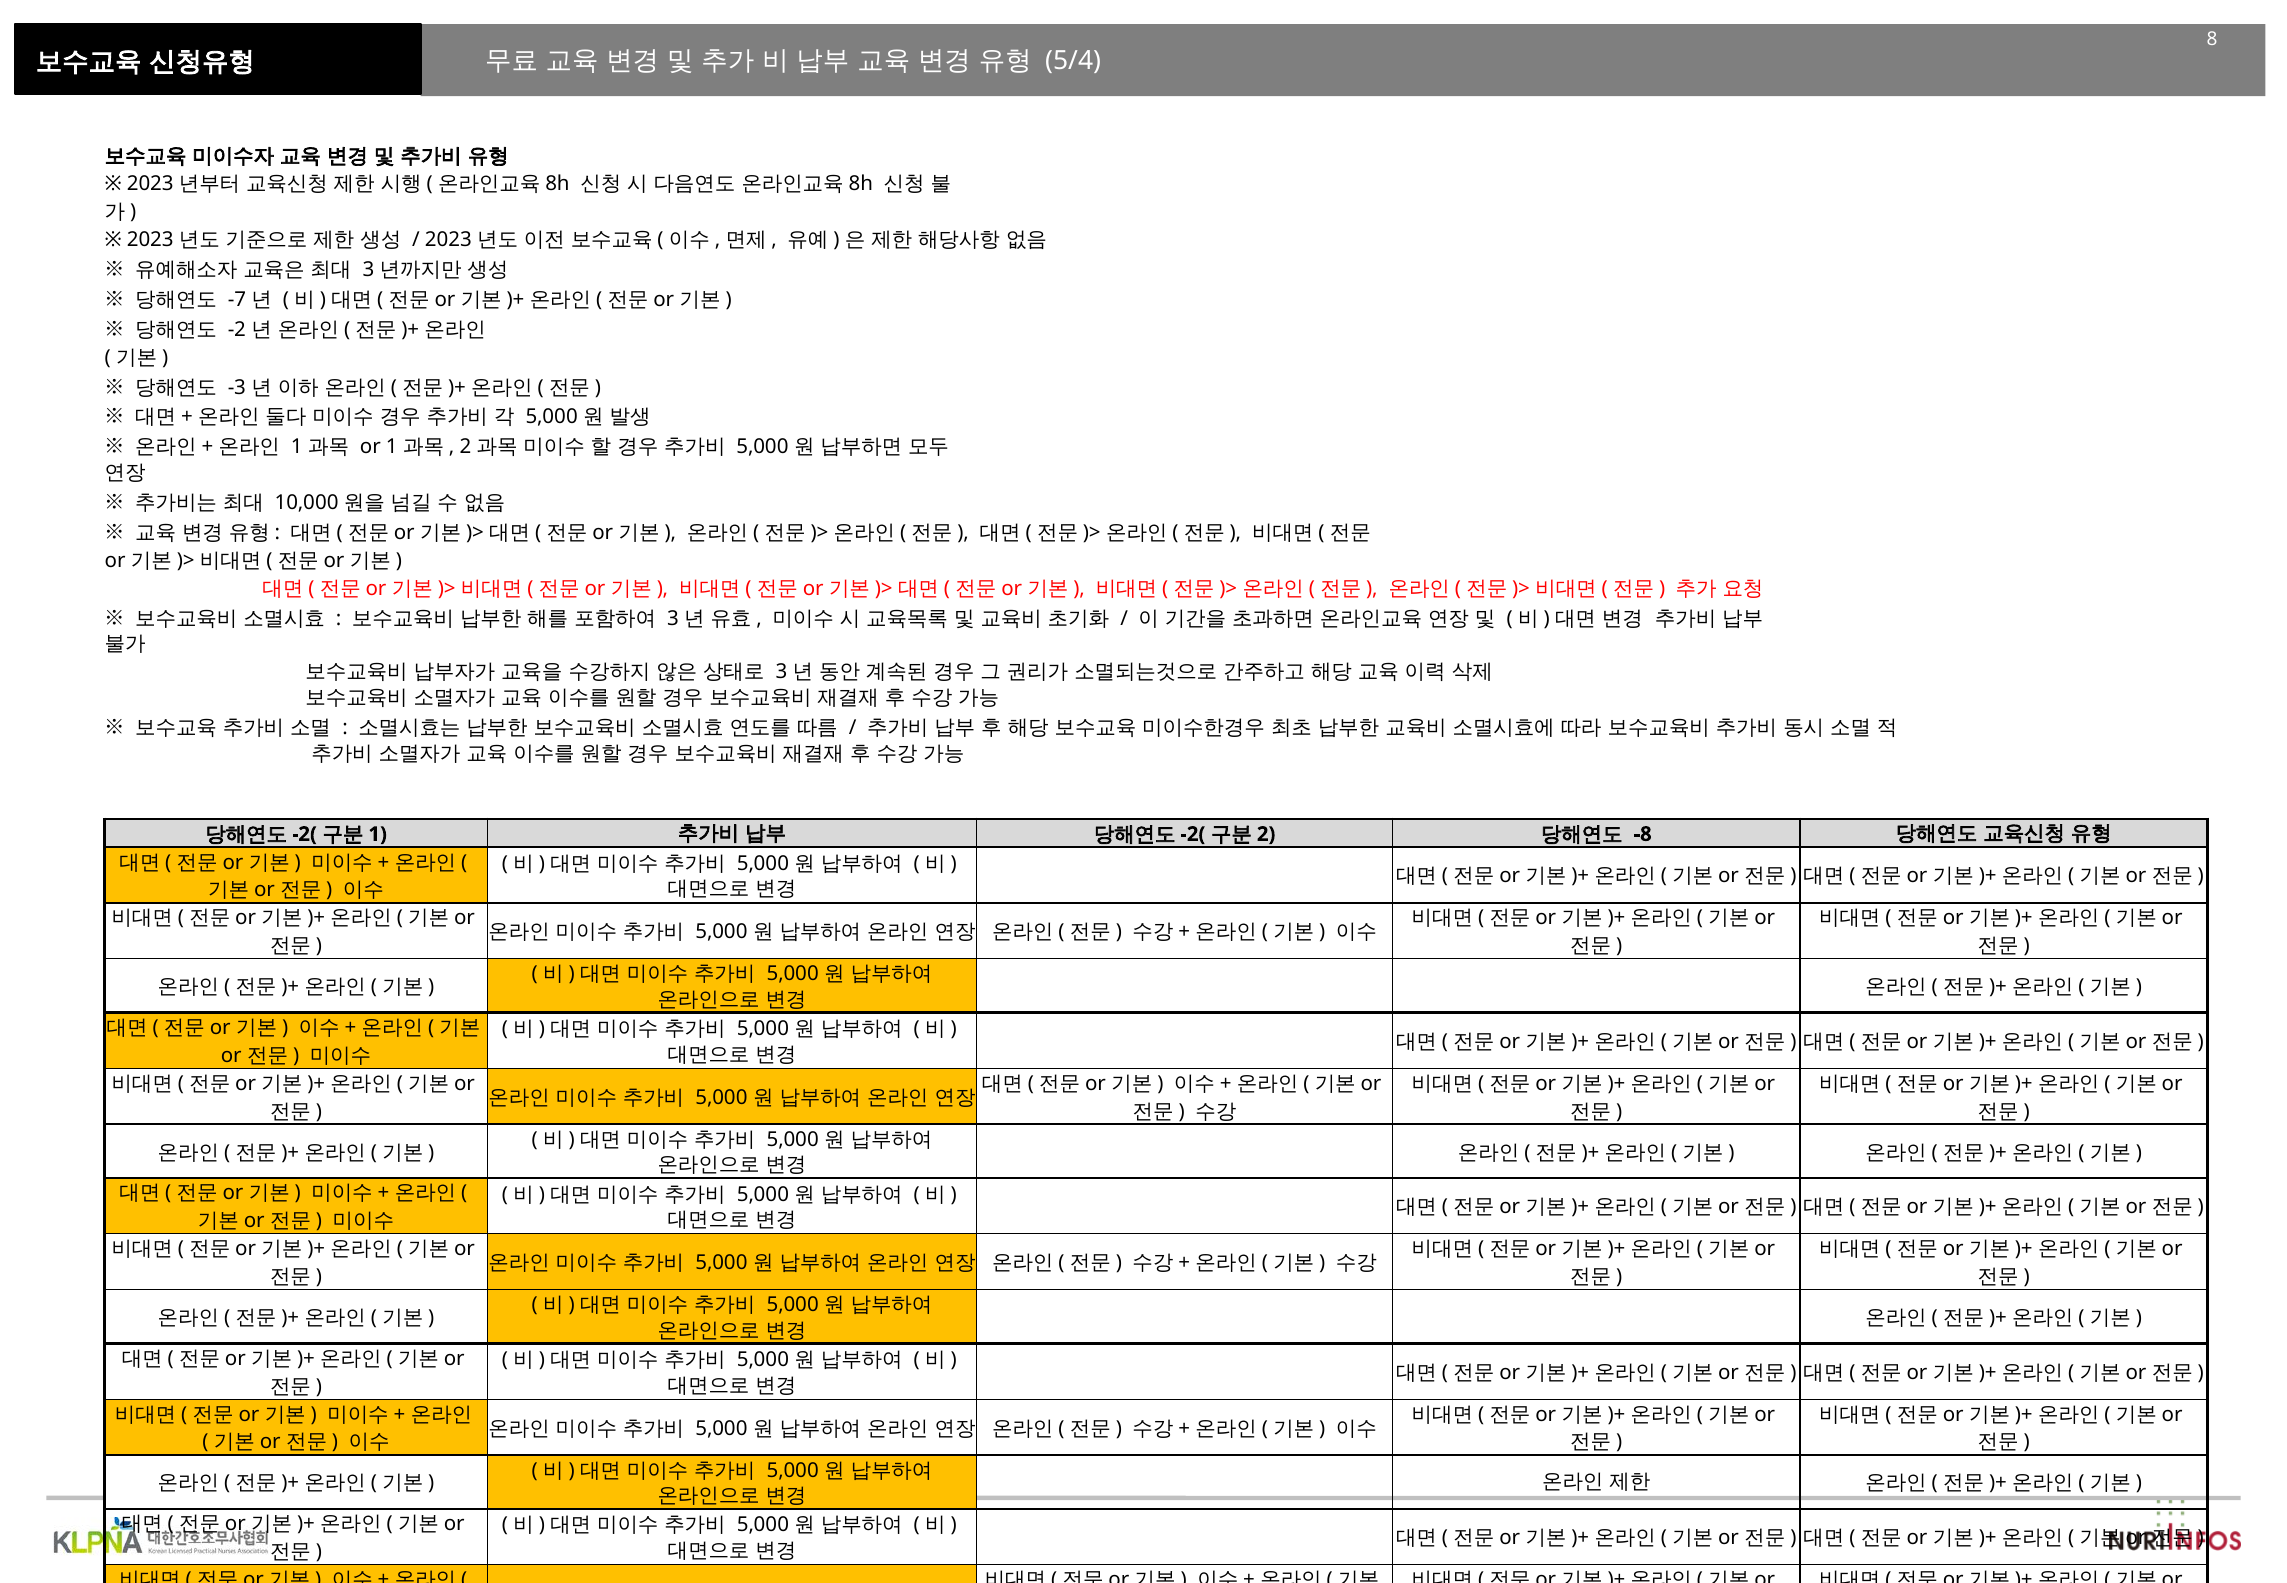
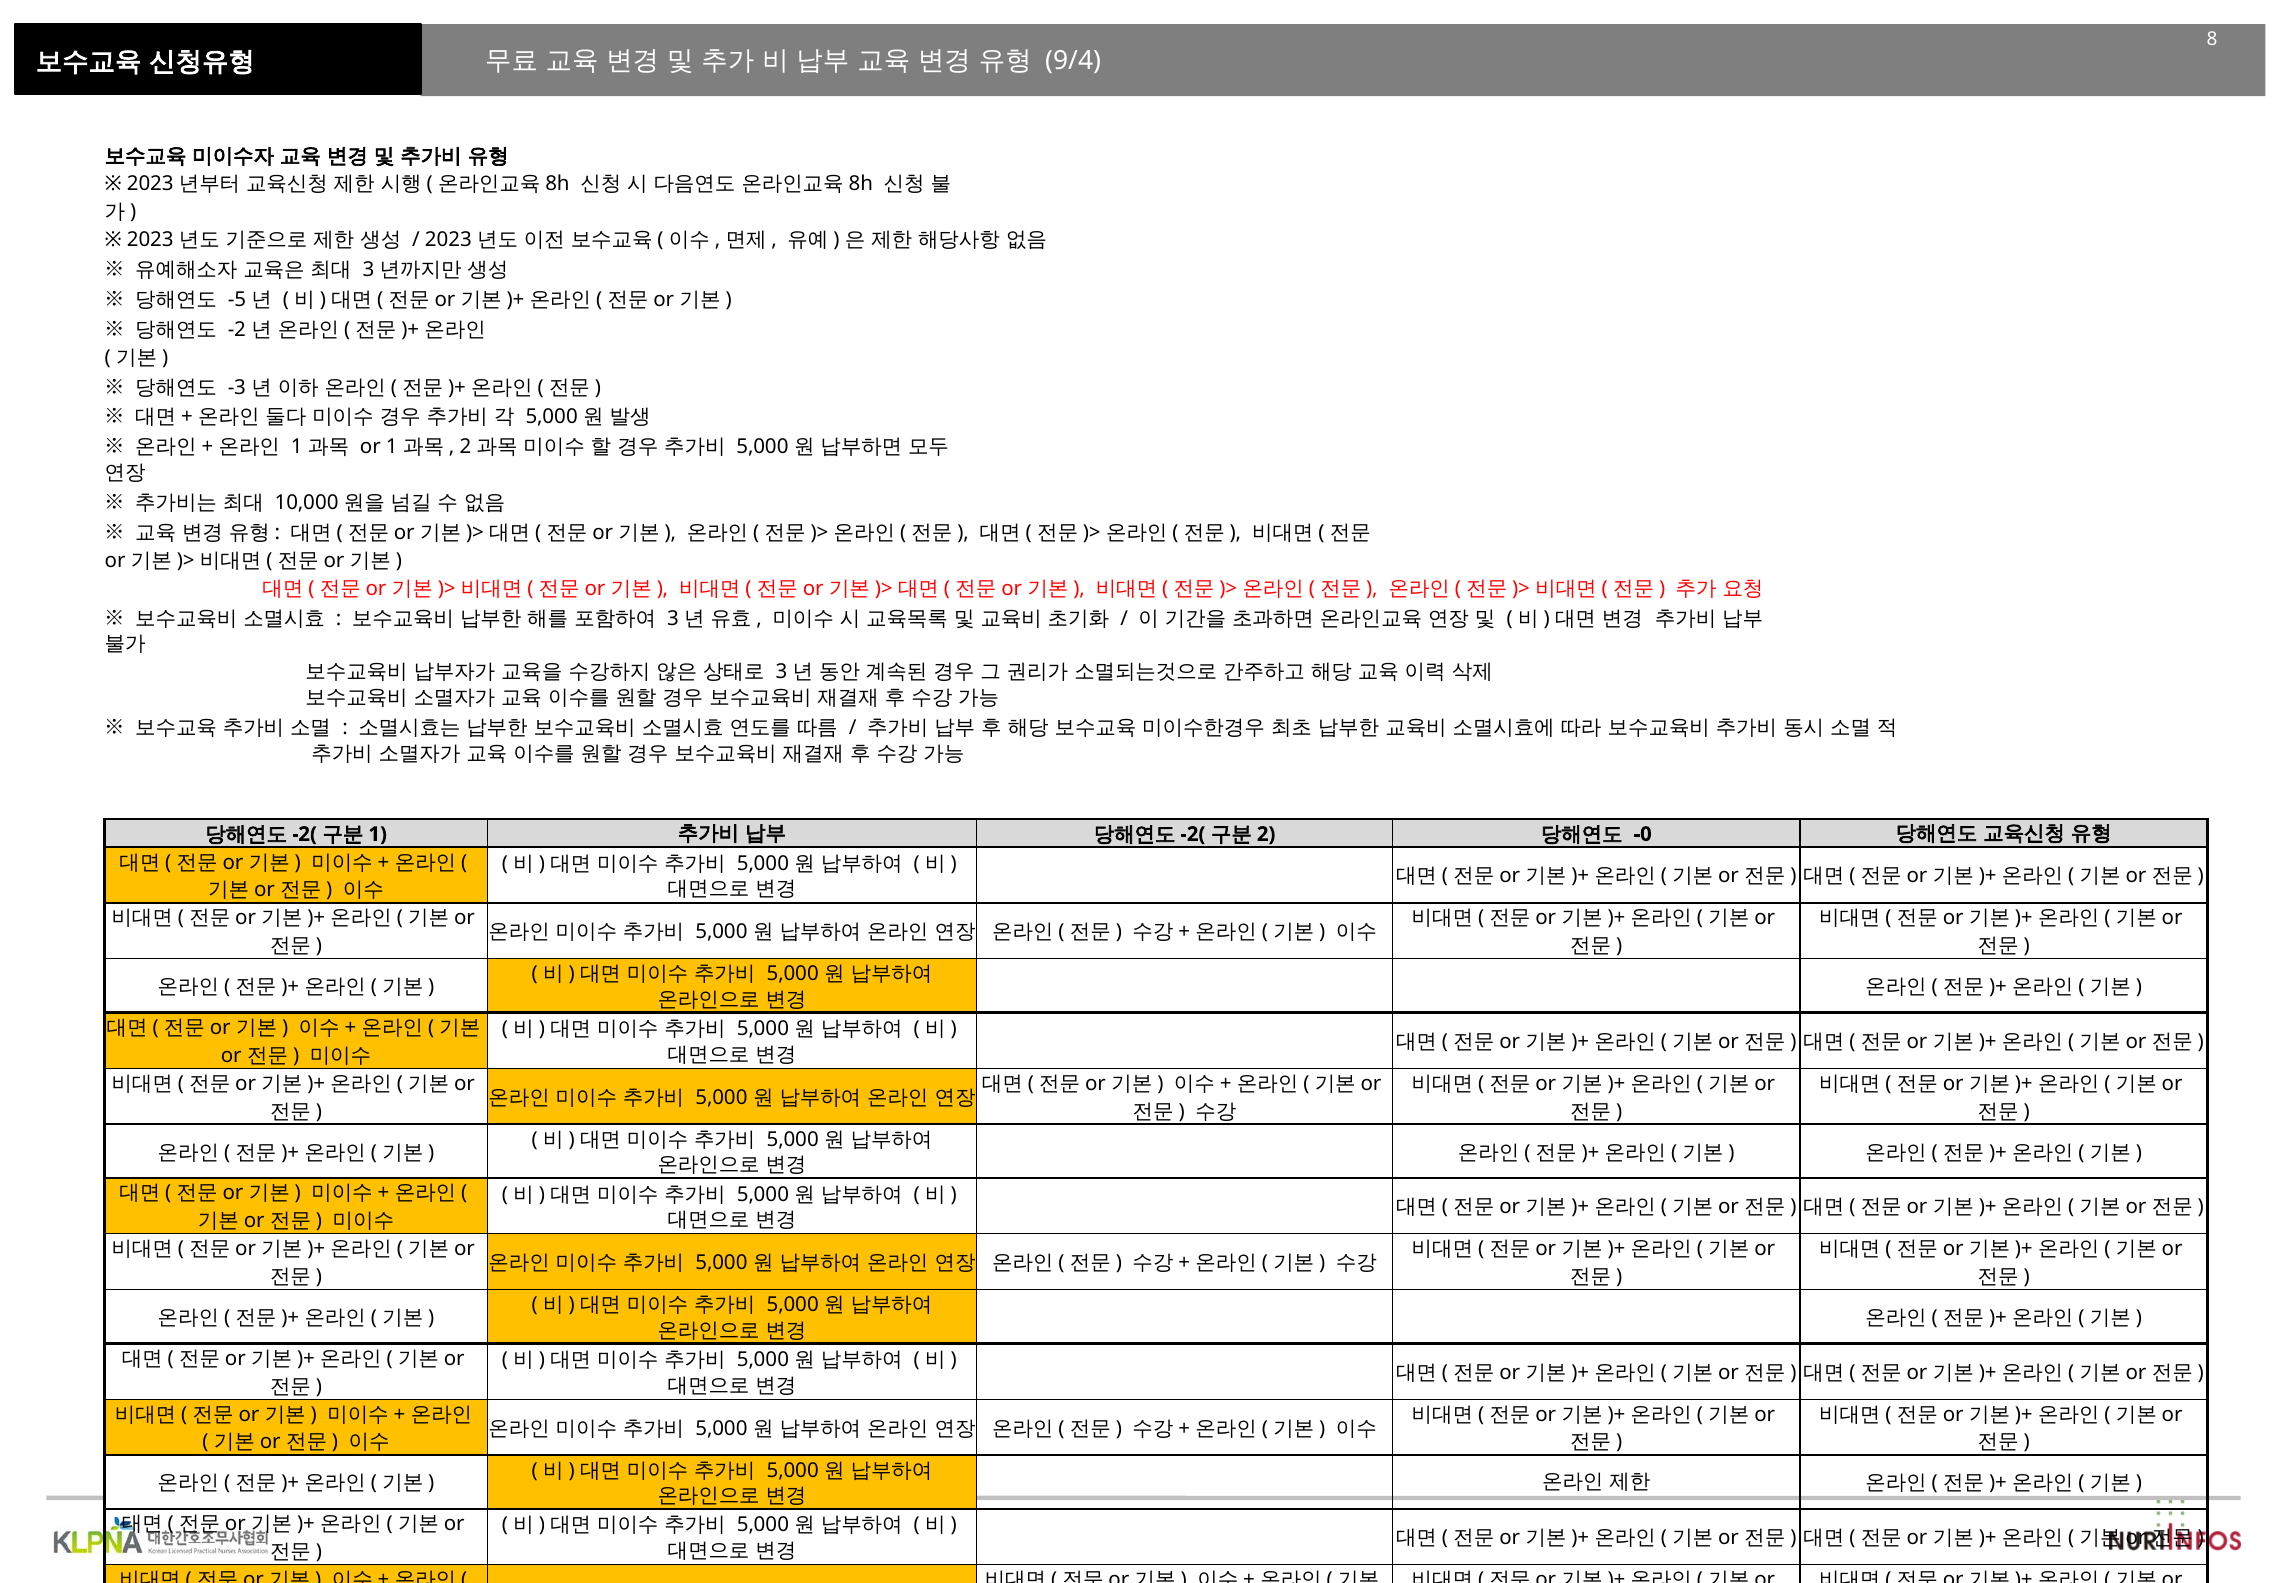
5/4: 5/4 -> 9/4 (1073, 61)
-7: -7 -> -5 (237, 300)
-8: -8 -> -0 (1643, 834)
